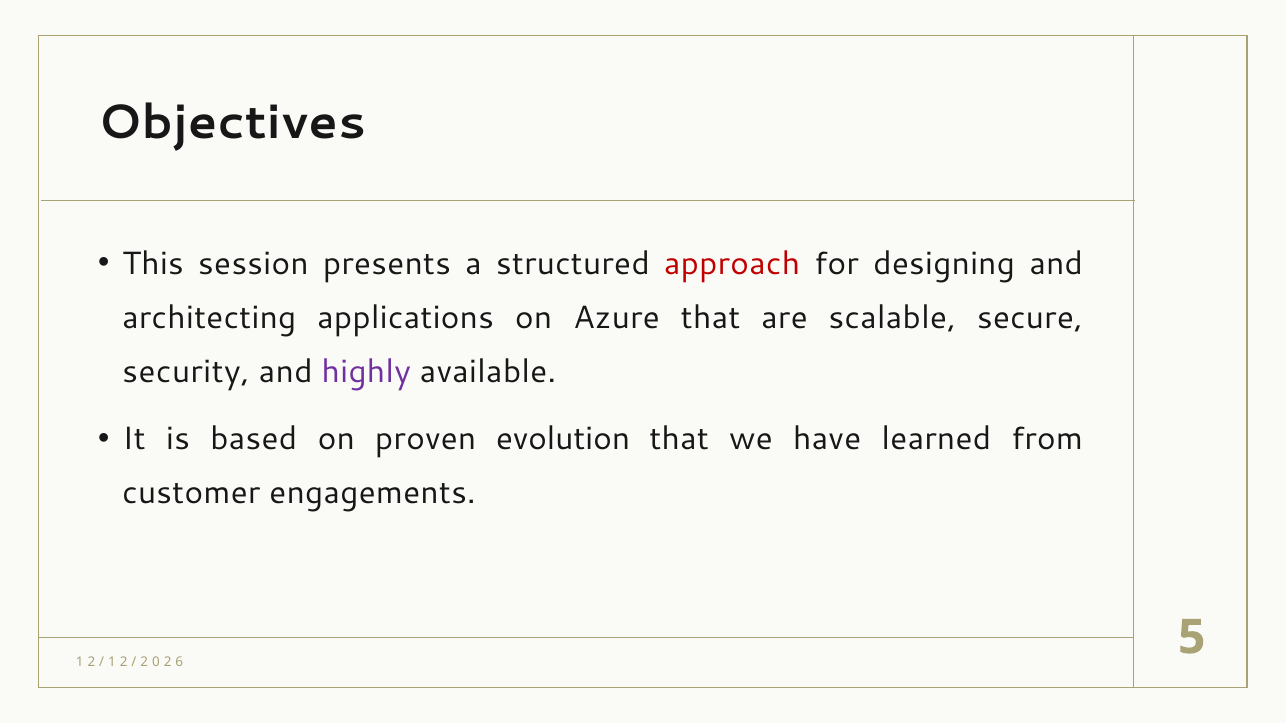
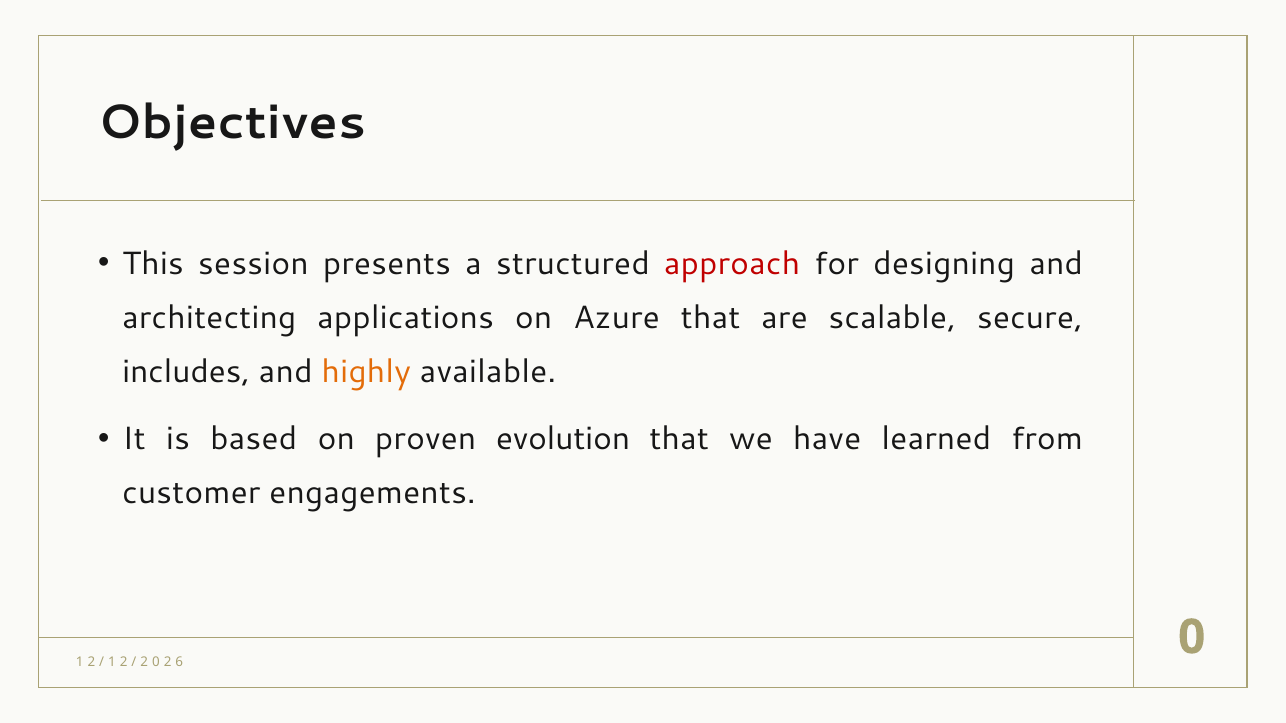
security: security -> includes (186, 372)
highly colour: purple -> orange (366, 372)
5: 5 -> 0 (1192, 638)
